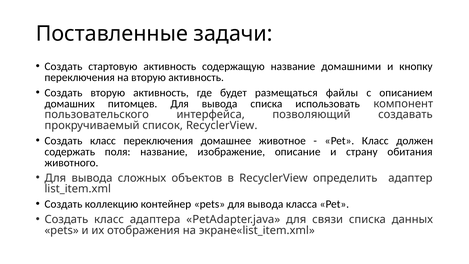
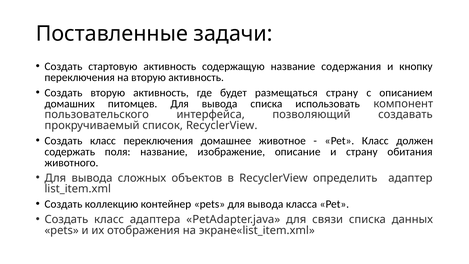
домашними: домашними -> содержания (351, 66)
размещаться файлы: файлы -> страну (342, 93)
